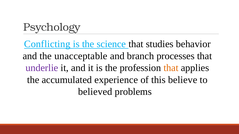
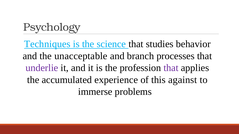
Conflicting: Conflicting -> Techniques (47, 44)
that colour: orange -> purple (171, 68)
believe: believe -> against (183, 80)
believed: believed -> immerse (95, 92)
